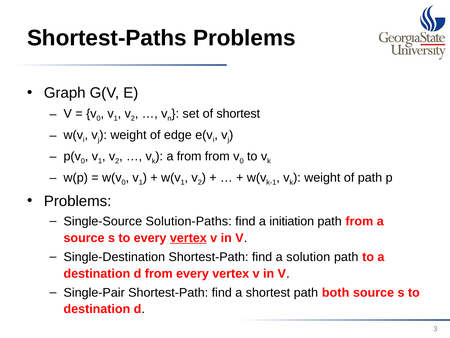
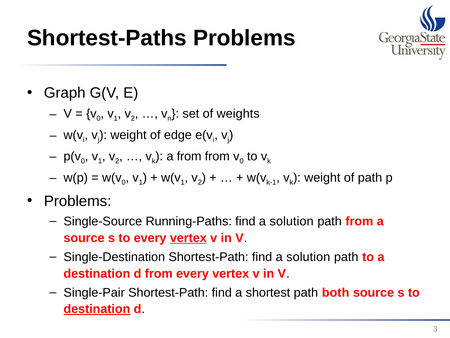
of shortest: shortest -> weights (238, 113)
Solution-Paths: Solution-Paths -> Running-Paths (189, 221)
initiation: initiation -> solution (292, 221)
destination underline: none -> present (97, 309)
